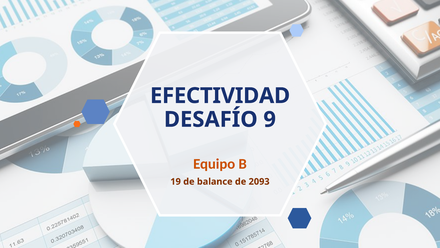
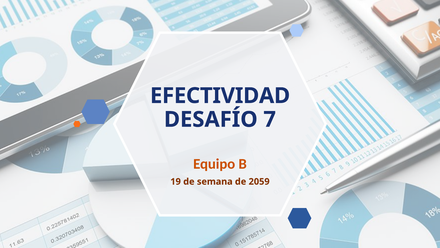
9: 9 -> 7 (270, 119)
balance: balance -> semana (215, 181)
2093: 2093 -> 2059 (259, 181)
